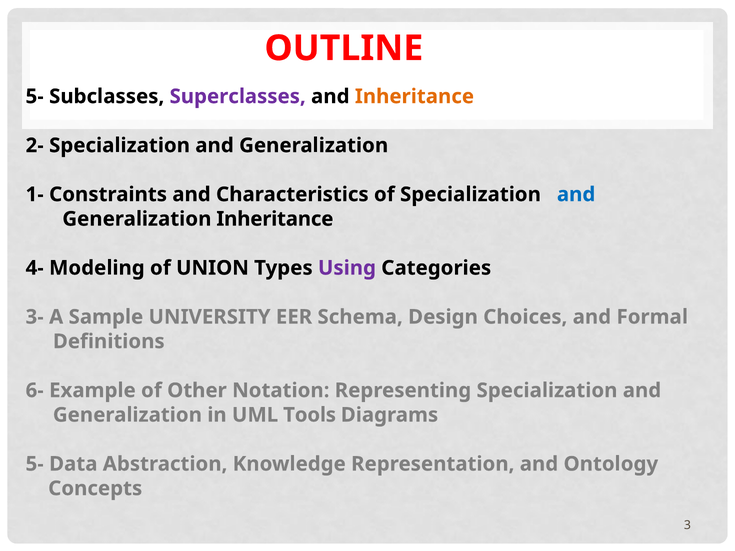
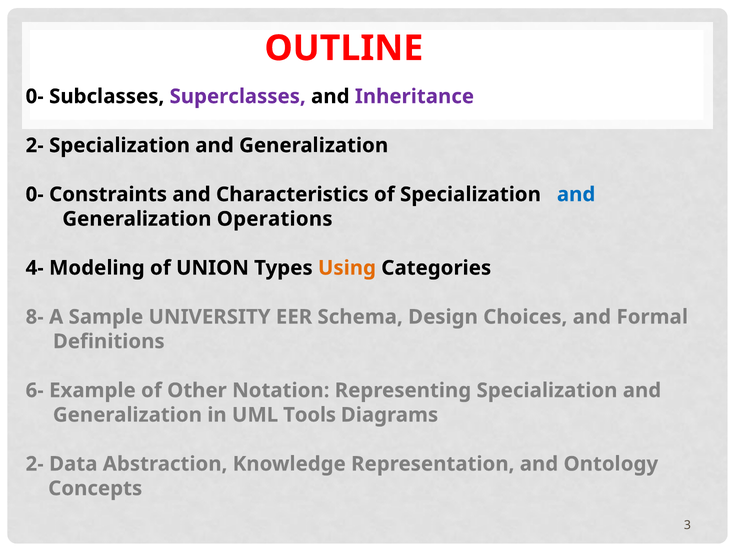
5-: 5- -> 0- (35, 97)
Inheritance colour: orange -> purple (414, 97)
1-: 1- -> 0- (35, 195)
Generalization Inheritance: Inheritance -> Operations (275, 219)
Using colour: purple -> orange (347, 268)
3-: 3- -> 8- (35, 317)
5-: 5- -> 2- (35, 464)
